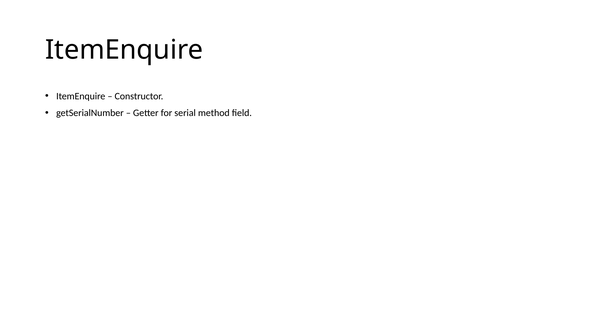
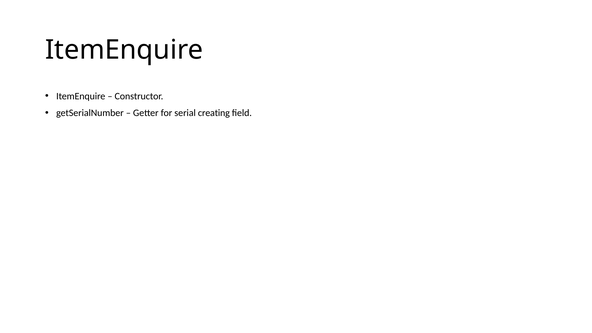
method: method -> creating (214, 113)
